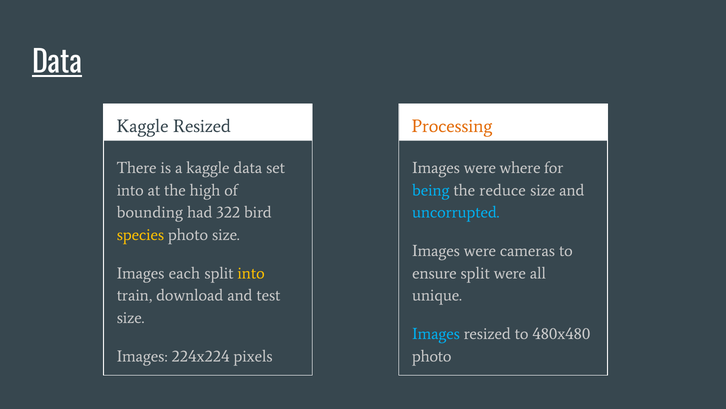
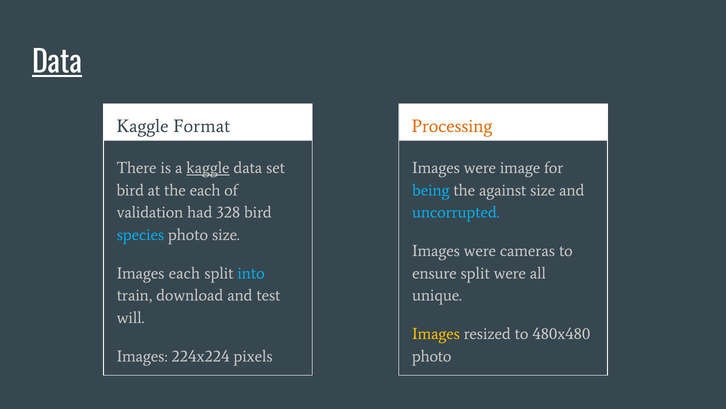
Kaggle Resized: Resized -> Format (202, 126)
kaggle underline: none -> present (208, 168)
where: where -> image (520, 168)
into: into -> bird (130, 190)
the high: high -> each (205, 190)
reduce: reduce -> against (503, 190)
bounding: bounding -> validation (150, 212)
322: 322 -> 328 (228, 212)
species colour: yellow -> light blue (140, 235)
into colour: yellow -> light blue (251, 273)
size: size -> will (131, 317)
Images colour: light blue -> yellow (436, 334)
